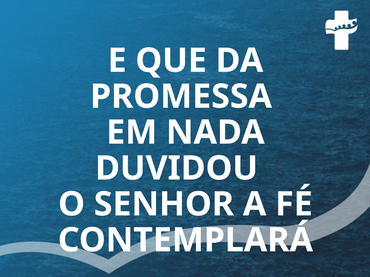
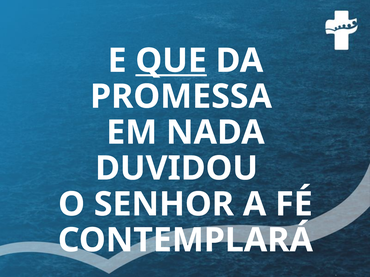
QUE underline: none -> present (171, 61)
